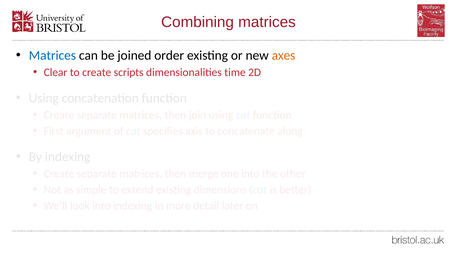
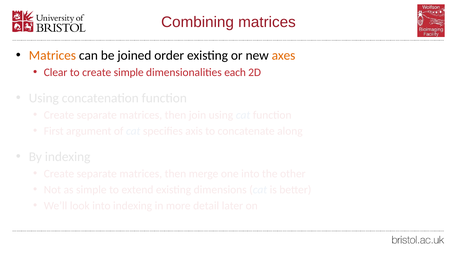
Matrices colour: blue -> orange (52, 55)
create scripts: scripts -> simple (129, 72)
time: time -> each (235, 72)
